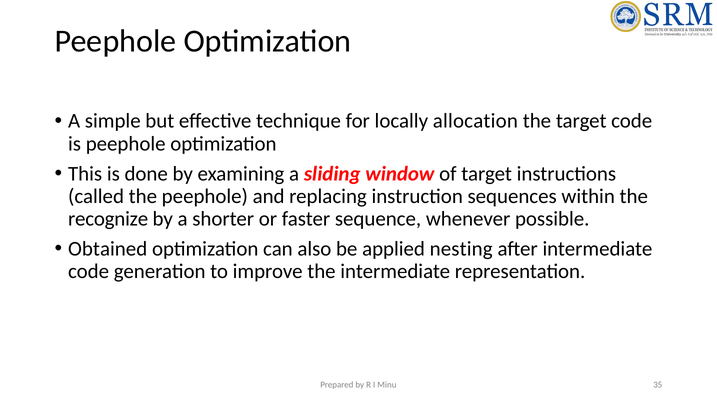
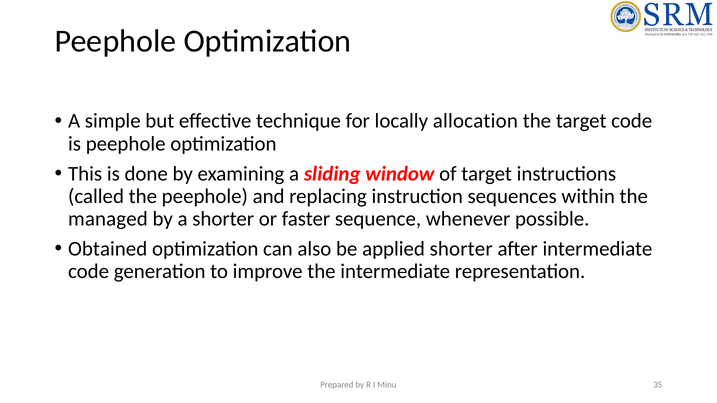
recognize: recognize -> managed (108, 219)
applied nesting: nesting -> shorter (461, 249)
